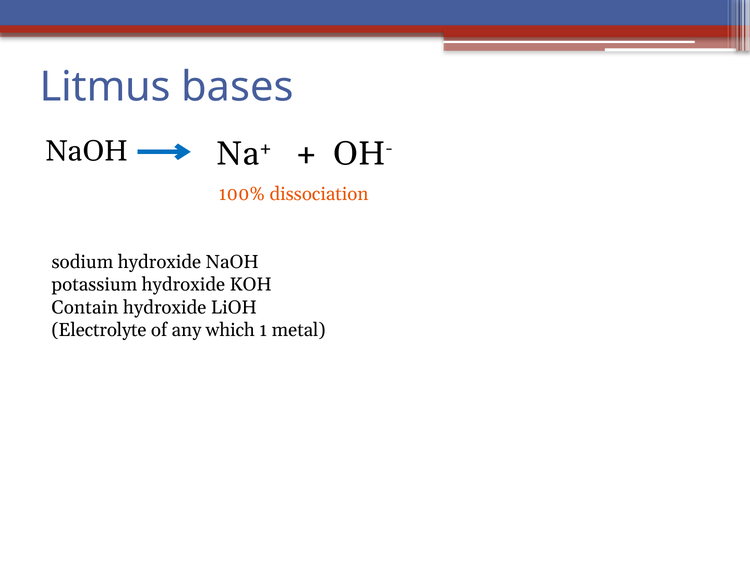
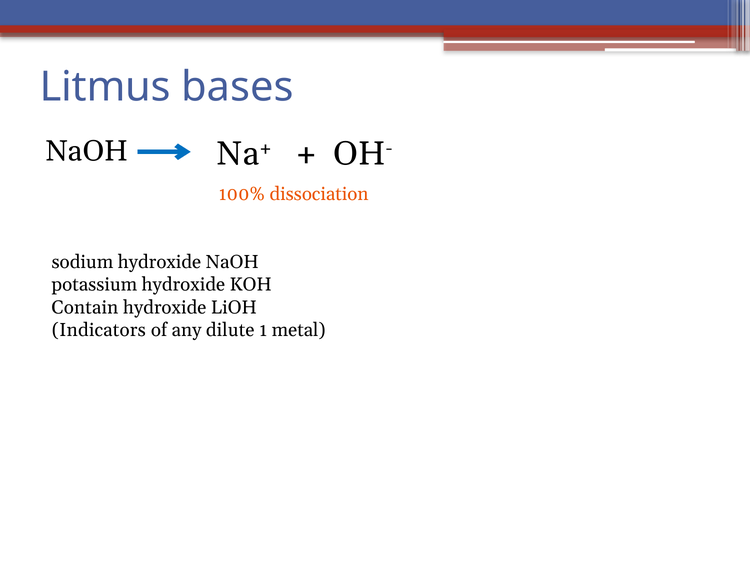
Electrolyte: Electrolyte -> Indicators (99, 330)
which: which -> dilute (230, 330)
